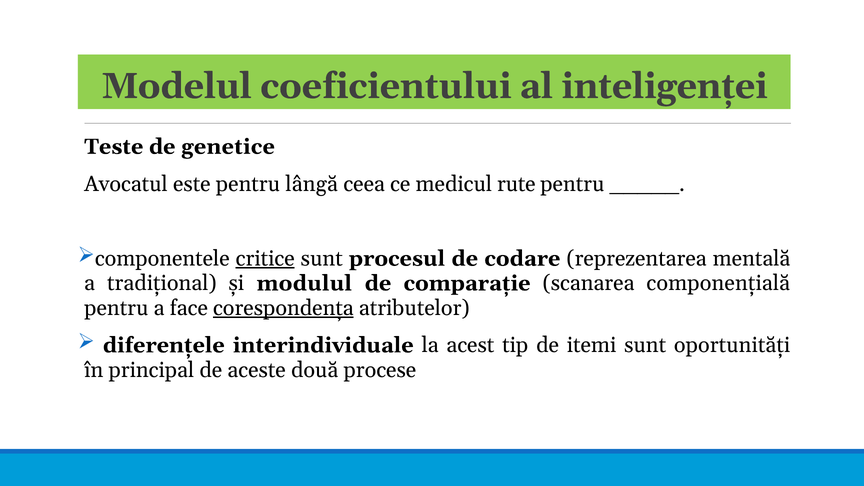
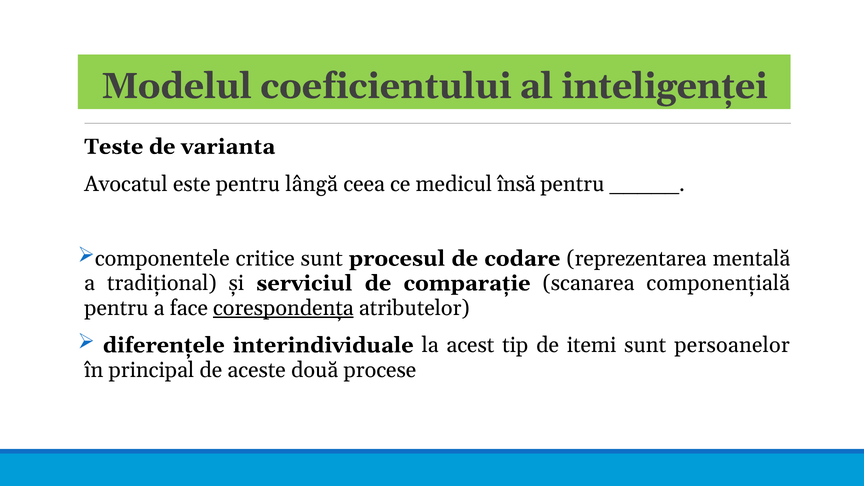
genetice: genetice -> varianta (228, 147)
rute: rute -> însă (516, 184)
critice underline: present -> none (265, 259)
modulul: modulul -> serviciul (304, 283)
oportunități: oportunități -> persoanelor (732, 345)
